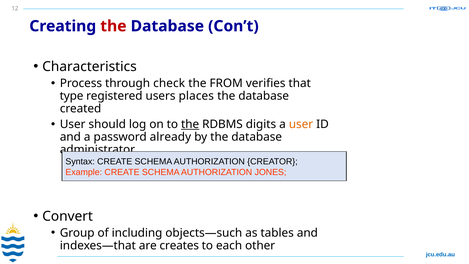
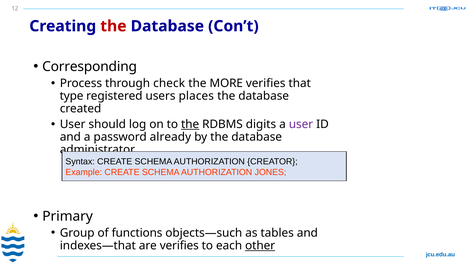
Characteristics: Characteristics -> Corresponding (90, 67)
FROM: FROM -> MORE (226, 83)
user colour: orange -> purple (301, 124)
Convert: Convert -> Primary (68, 216)
including: including -> functions (137, 233)
are creates: creates -> verifies (179, 245)
other underline: none -> present (260, 245)
